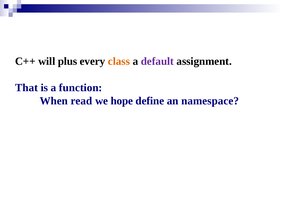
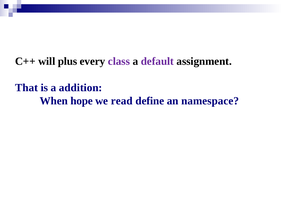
class colour: orange -> purple (119, 61)
function: function -> addition (81, 88)
read: read -> hope (82, 101)
hope: hope -> read (122, 101)
